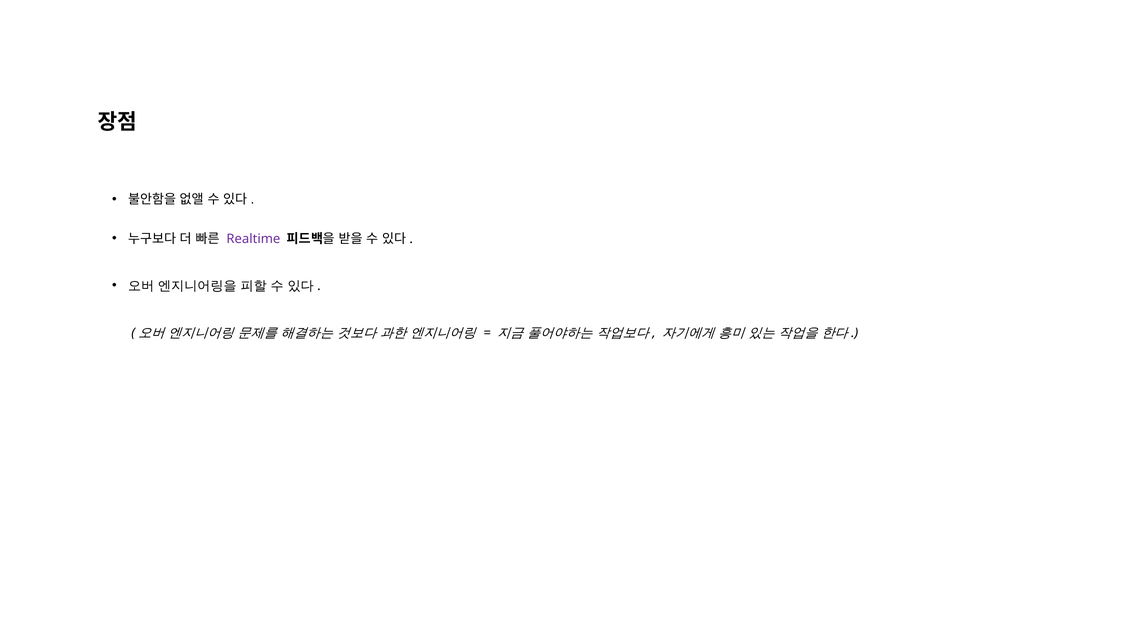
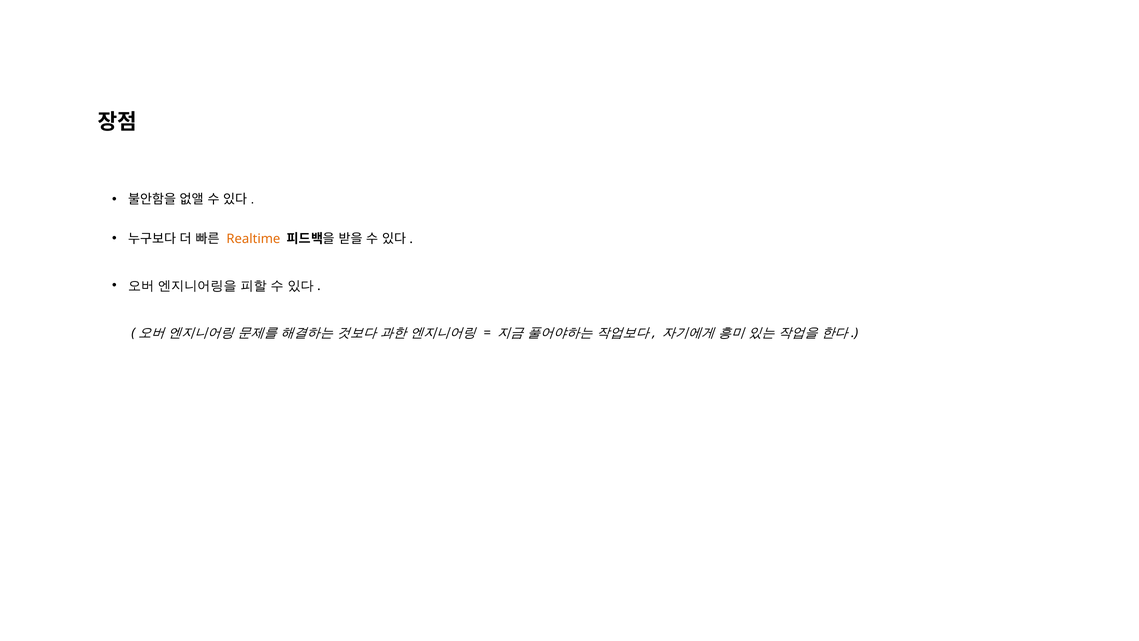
Realtime colour: purple -> orange (253, 239)
